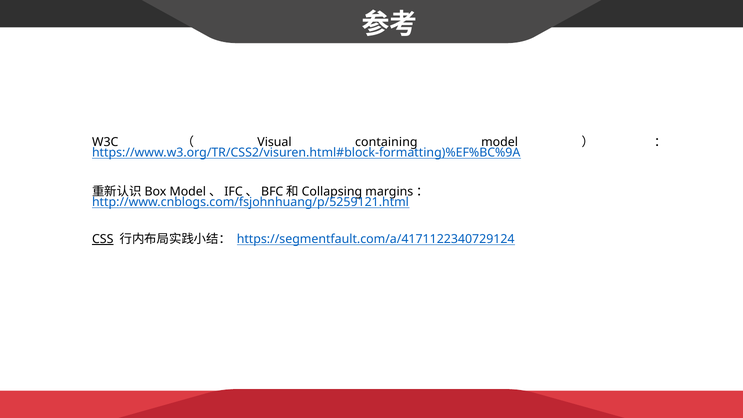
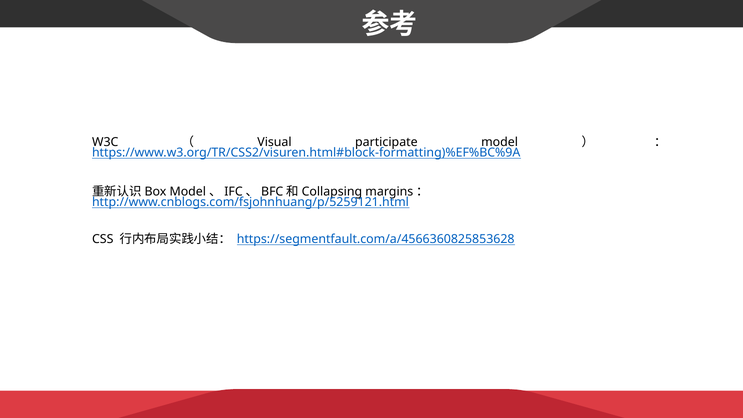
containing: containing -> participate (386, 142)
CSS underline: present -> none (103, 239)
https://segmentfault.com/a/4171122340729124: https://segmentfault.com/a/4171122340729124 -> https://segmentfault.com/a/4566360825853628 (376, 239)
